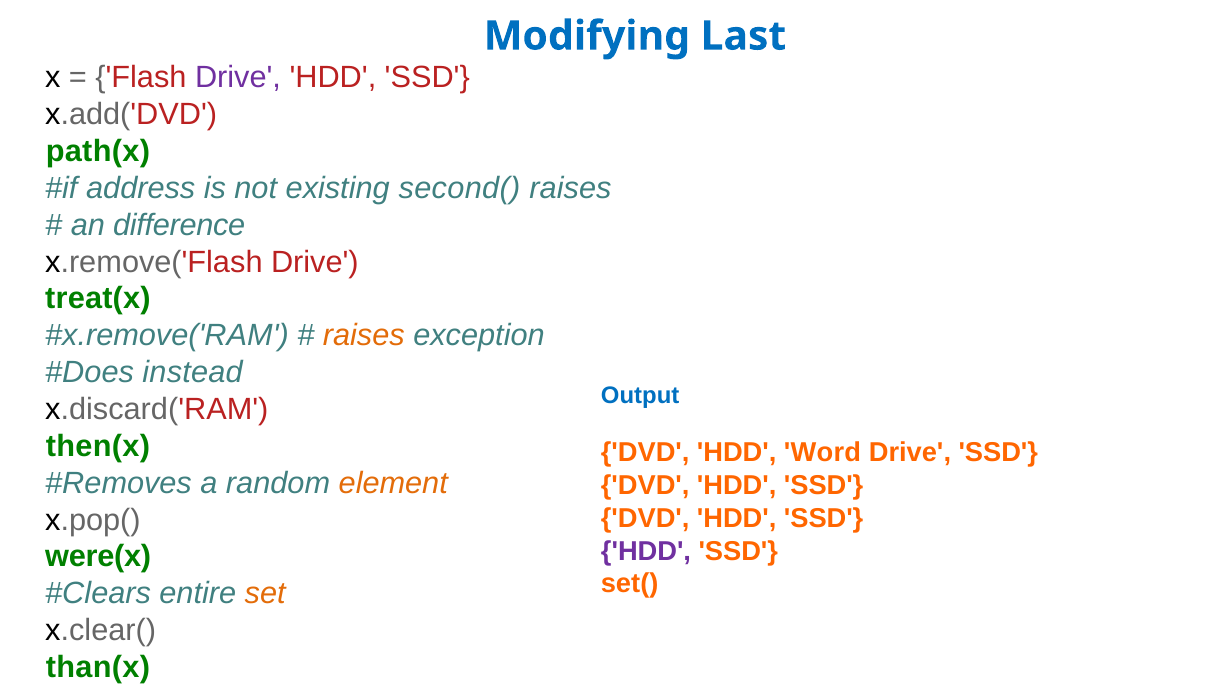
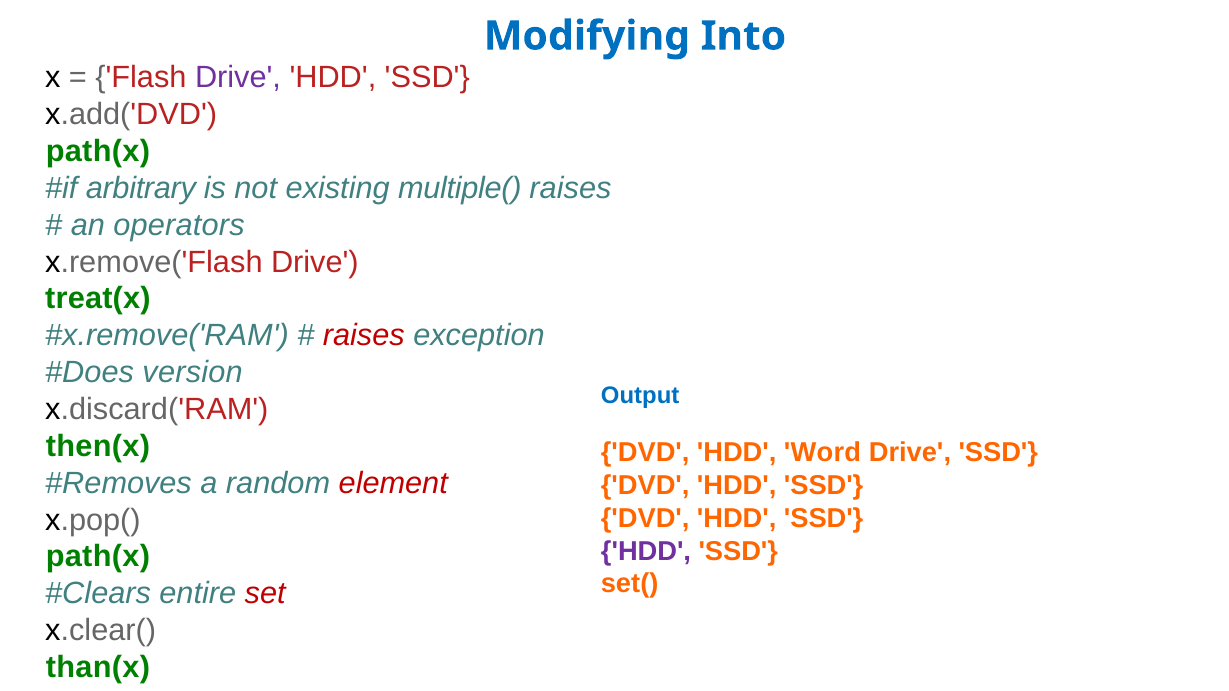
Last: Last -> Into (743, 36)
address: address -> arbitrary (141, 188)
second(: second( -> multiple( (460, 188)
difference: difference -> operators (179, 225)
raises colour: orange -> red (364, 336)
instead: instead -> version (193, 373)
element colour: orange -> red (393, 483)
were(x: were(x -> path(x (98, 557)
set colour: orange -> red (265, 594)
